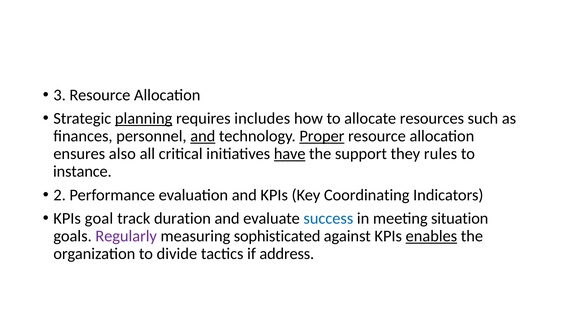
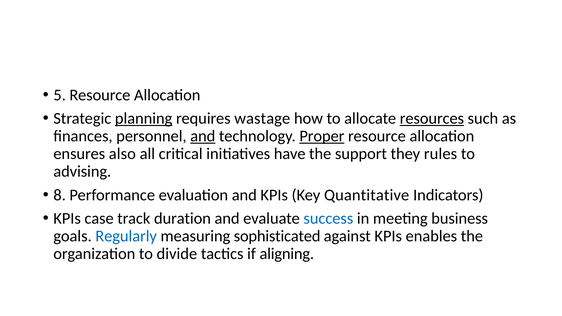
3: 3 -> 5 (60, 95)
includes: includes -> wastage (262, 119)
resources underline: none -> present (432, 119)
have underline: present -> none (290, 154)
instance: instance -> advising (82, 172)
2: 2 -> 8 (60, 195)
Coordinating: Coordinating -> Quantitative (367, 195)
goal: goal -> case (99, 219)
situation: situation -> business (460, 219)
Regularly colour: purple -> blue (126, 236)
enables underline: present -> none (431, 236)
address: address -> aligning (287, 254)
